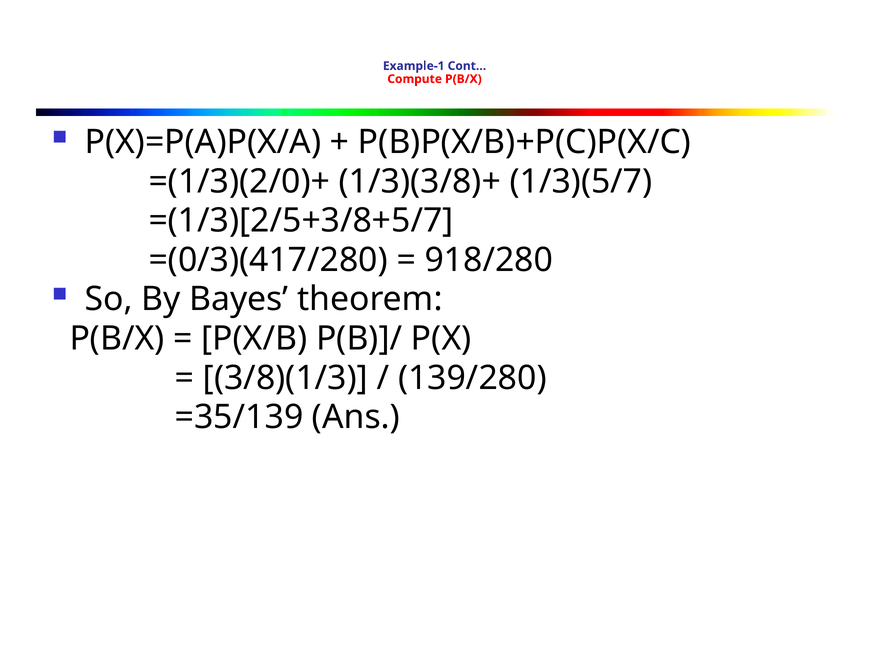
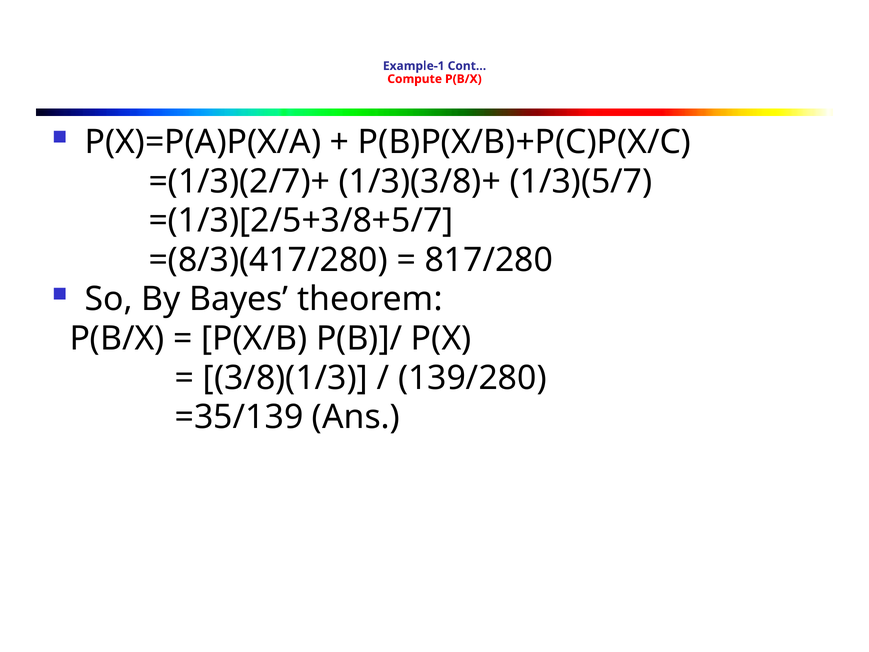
=(1/3)(2/0)+: =(1/3)(2/0)+ -> =(1/3)(2/7)+ (239, 181)
=(0/3)(417/280: =(0/3)(417/280 -> =(8/3)(417/280 (268, 260)
918/280: 918/280 -> 817/280 (489, 260)
